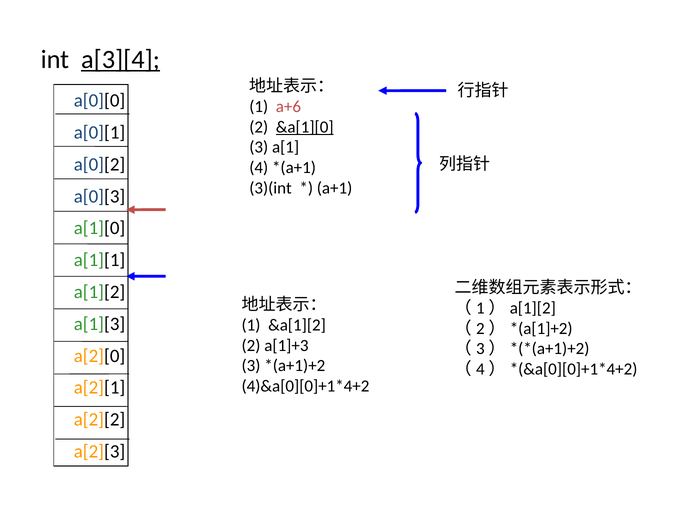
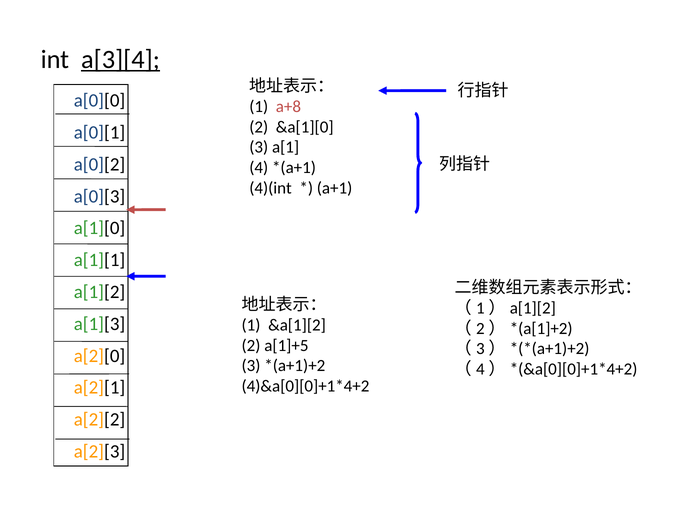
a+6: a+6 -> a+8 (288, 107)
&a[1][0 underline: present -> none (305, 127)
3)(int: 3)(int -> 4)(int (271, 188)
a[1]+3: a[1]+3 -> a[1]+5 (286, 345)
